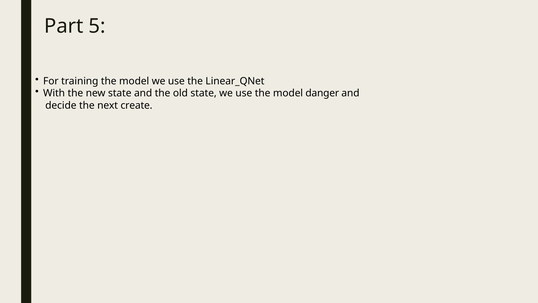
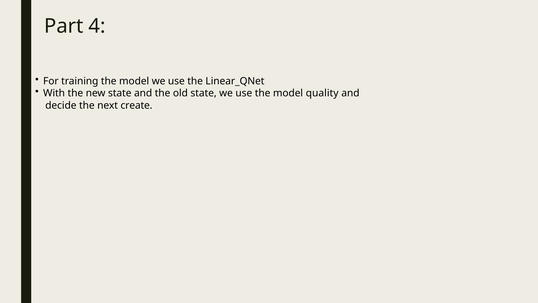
5: 5 -> 4 (97, 26)
danger: danger -> quality (322, 93)
